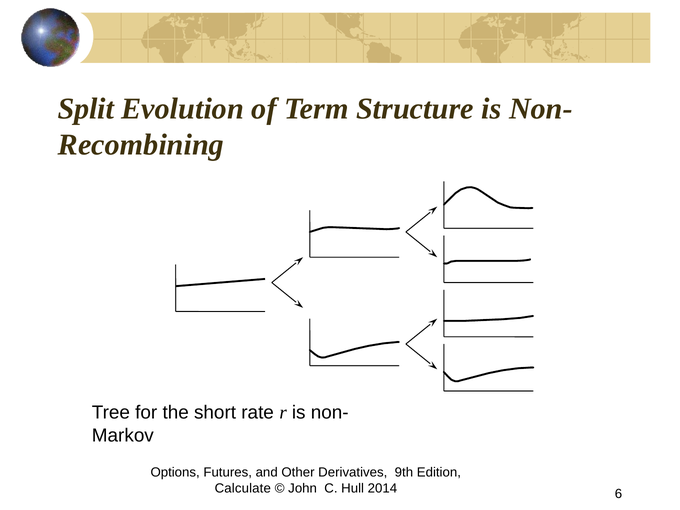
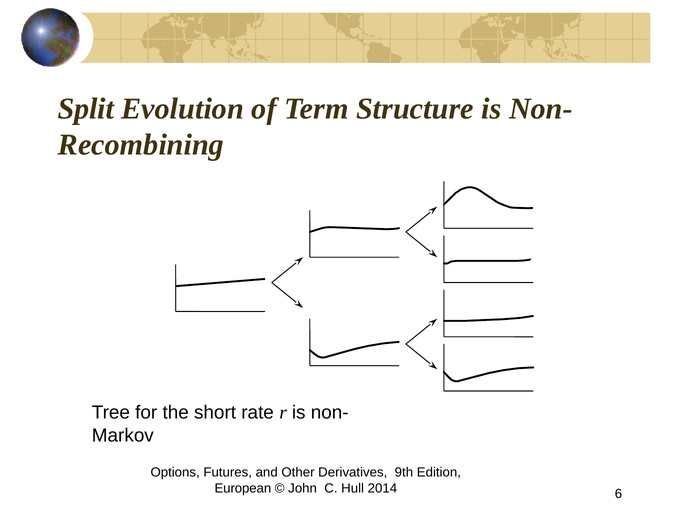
Calculate: Calculate -> European (243, 488)
